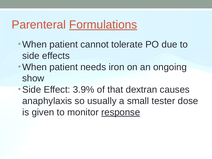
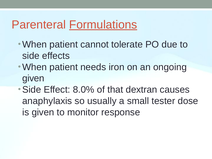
show: show -> given (33, 78)
3.9%: 3.9% -> 8.0% (84, 90)
response underline: present -> none (121, 112)
